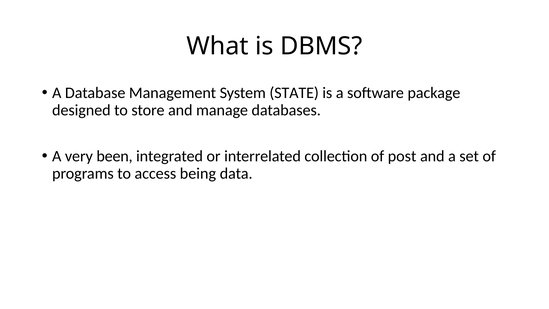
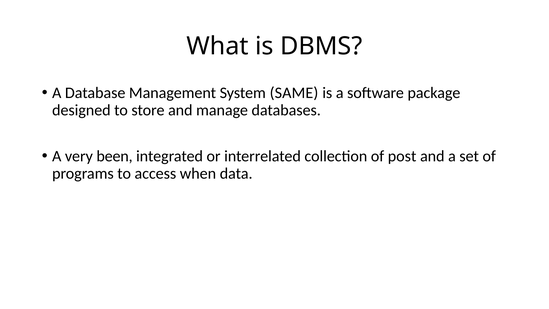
STATE: STATE -> SAME (294, 93)
being: being -> when (198, 173)
